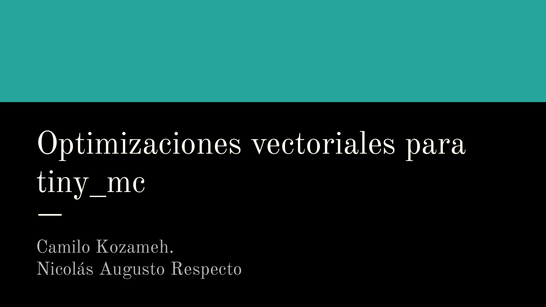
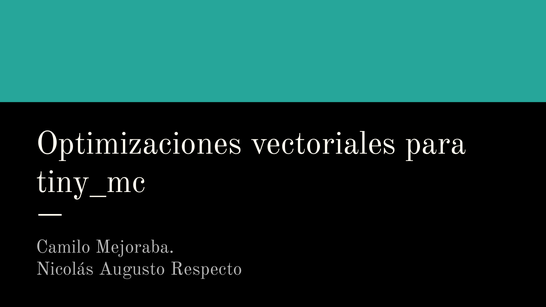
Kozameh: Kozameh -> Mejoraba (135, 247)
